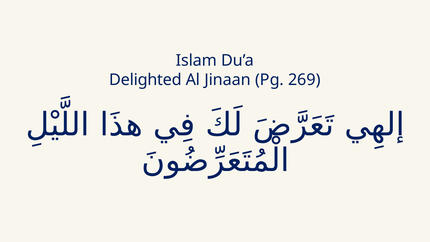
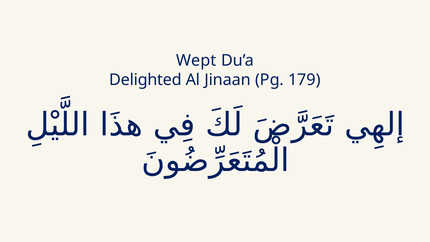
Islam: Islam -> Wept (196, 60)
269: 269 -> 179 (304, 80)
